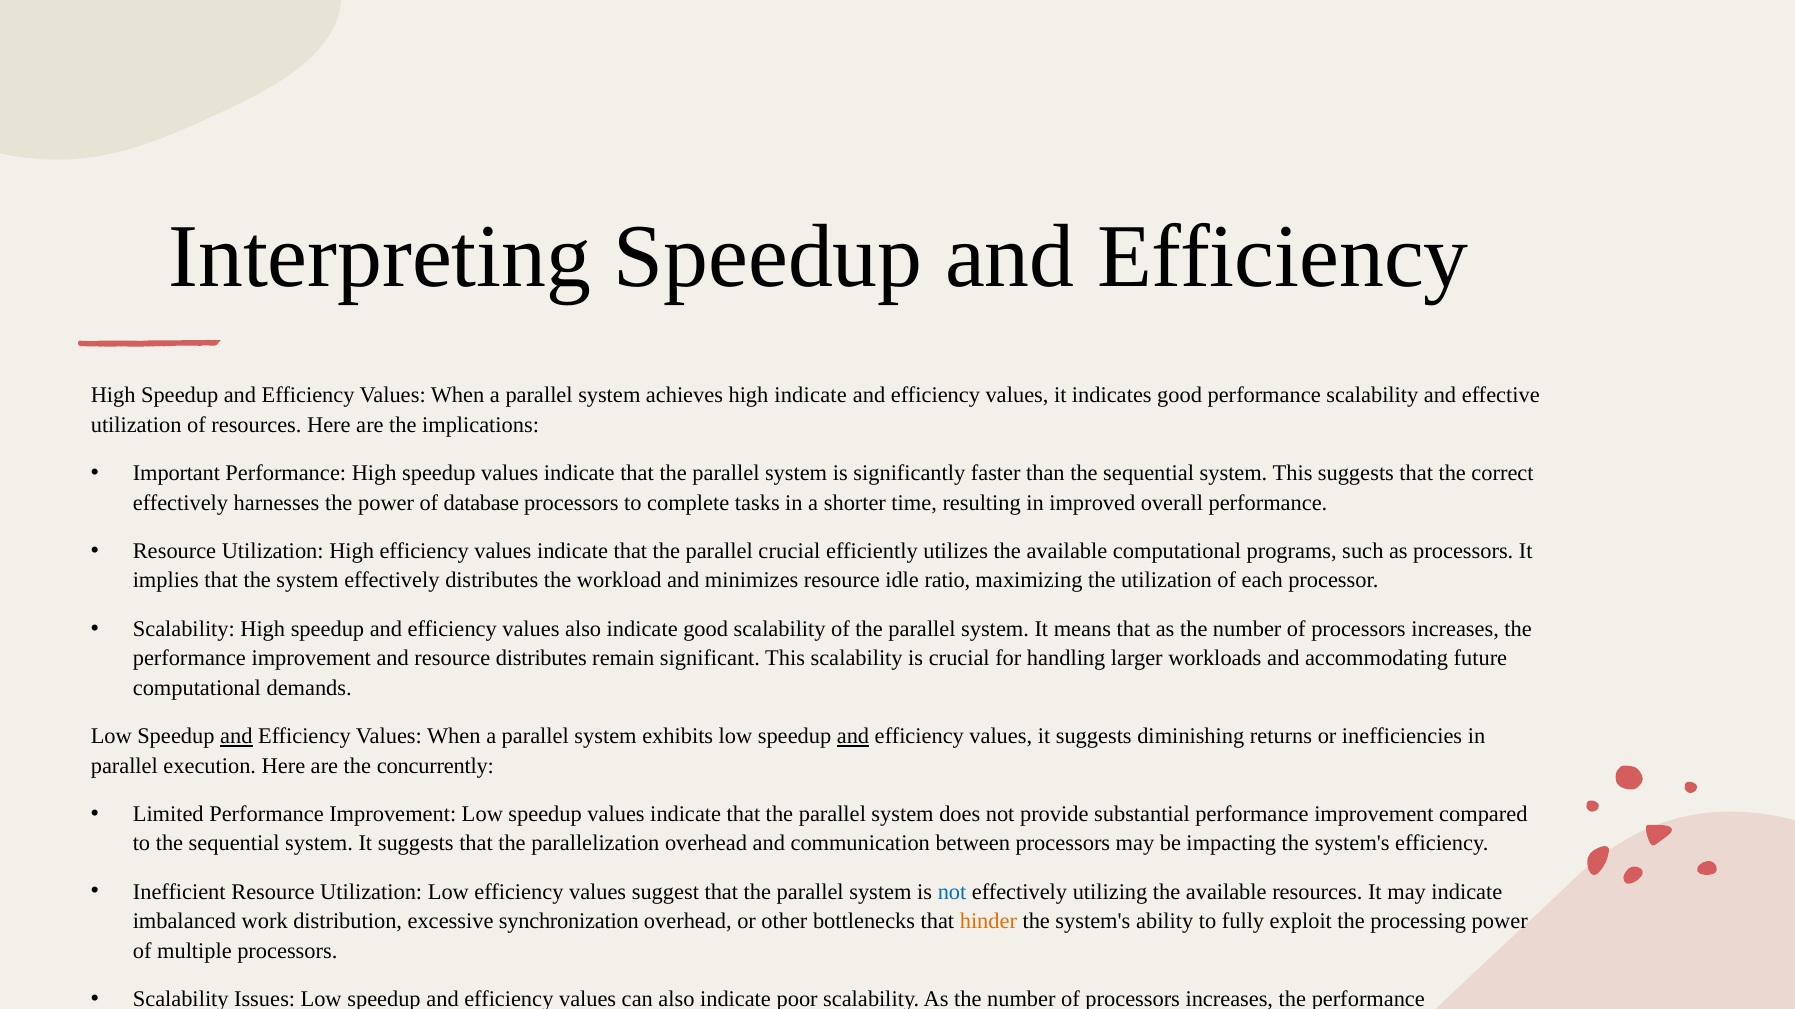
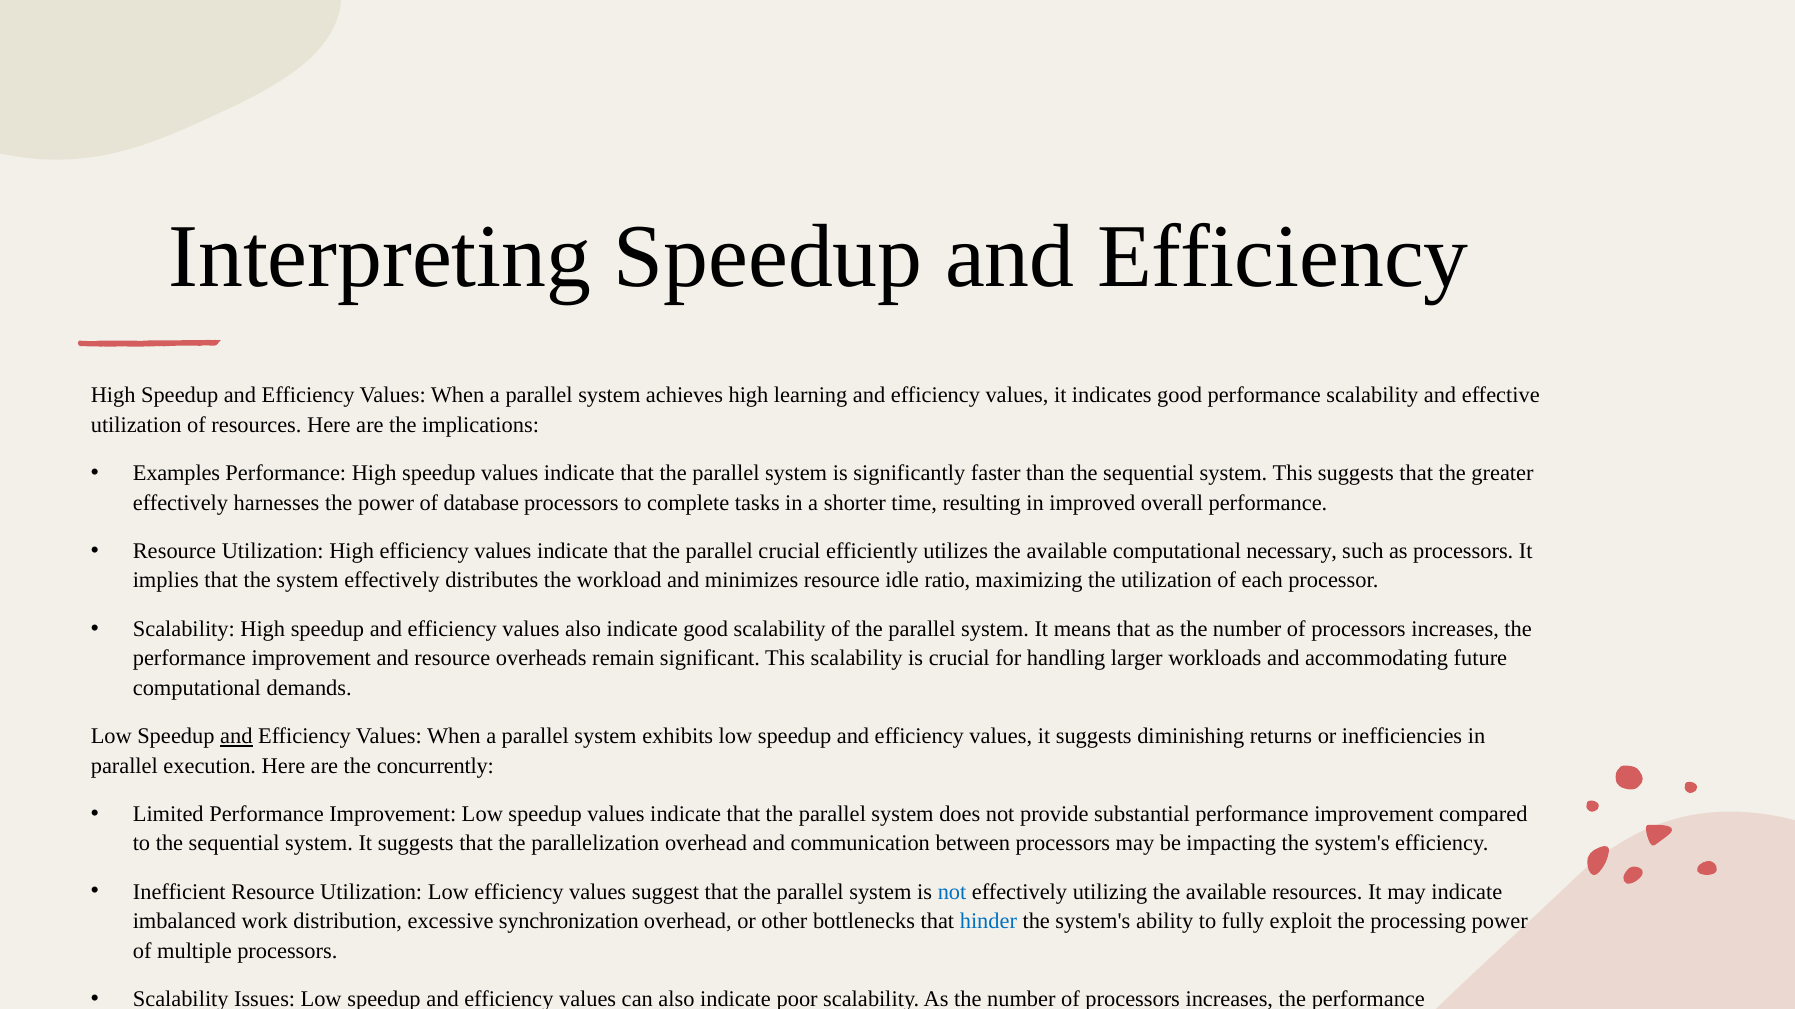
high indicate: indicate -> learning (811, 396)
Important: Important -> Examples (176, 474)
correct: correct -> greater (1503, 474)
programs: programs -> necessary (1292, 551)
resource distributes: distributes -> overheads (541, 659)
and underline: present -> none (853, 737)
hinder colour: orange -> blue (988, 922)
